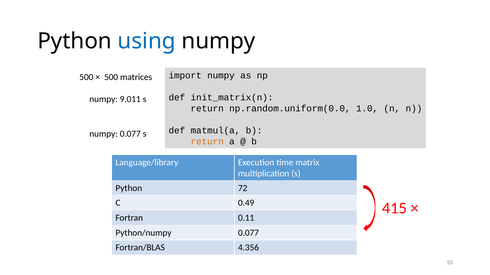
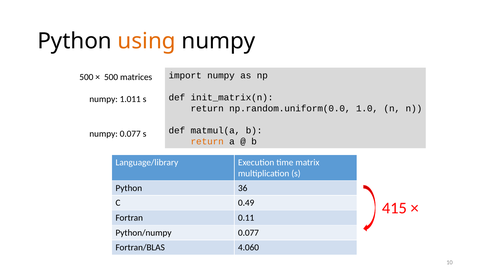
using colour: blue -> orange (147, 41)
9.011: 9.011 -> 1.011 (130, 99)
72: 72 -> 36 (243, 188)
4.356: 4.356 -> 4.060 (248, 248)
